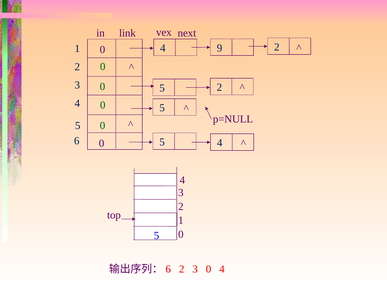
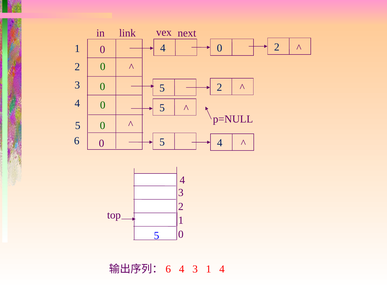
9: 9 -> 0 (220, 48)
2: 2 -> 4 (182, 269)
3 0: 0 -> 1 (209, 269)
